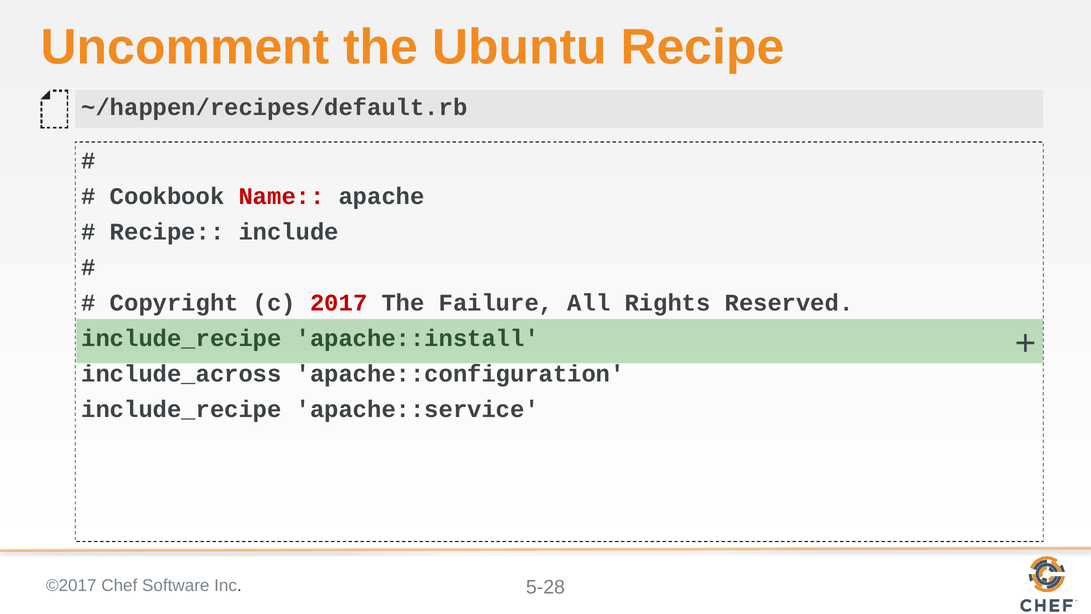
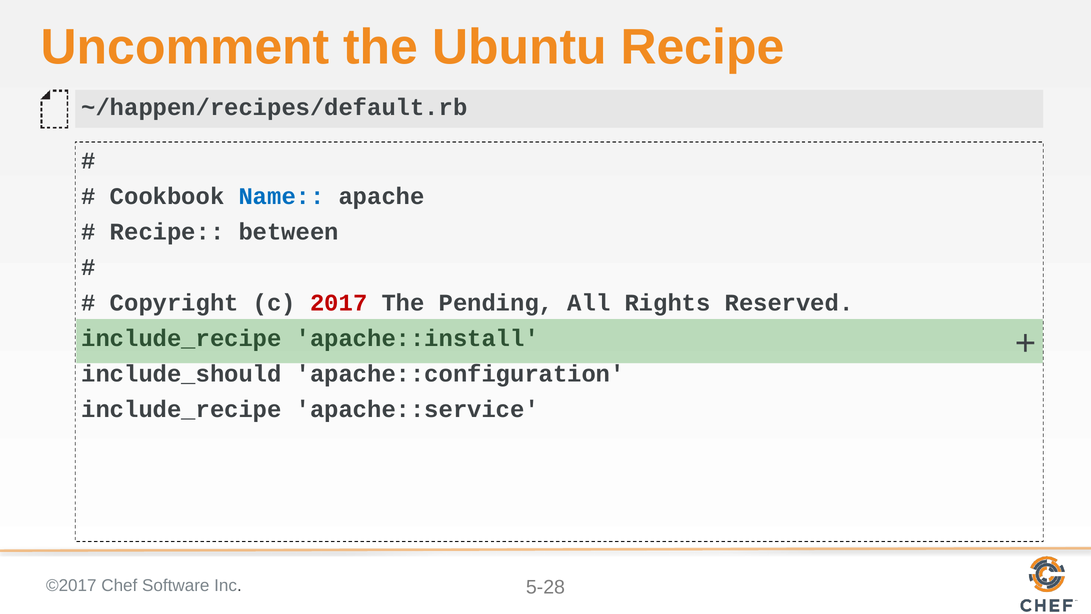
Name colour: red -> blue (282, 196)
include: include -> between (289, 232)
Failure: Failure -> Pending (496, 303)
include_across: include_across -> include_should (181, 374)
